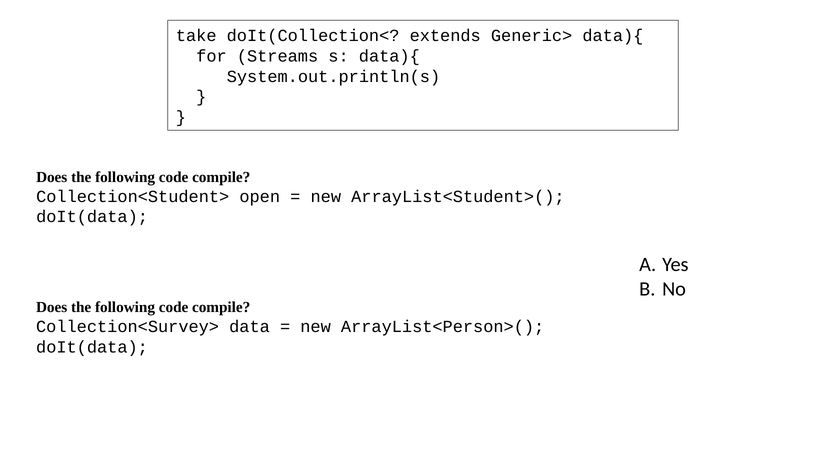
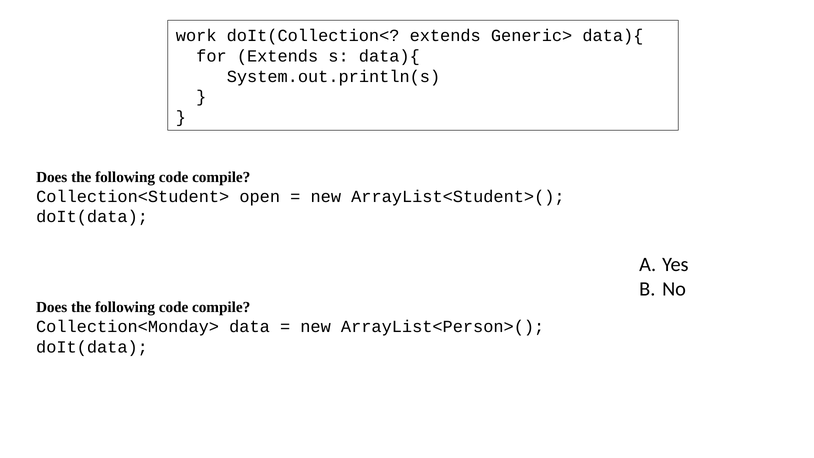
take: take -> work (196, 36)
for Streams: Streams -> Extends (278, 56)
Collection<Survey>: Collection<Survey> -> Collection<Monday> (128, 327)
